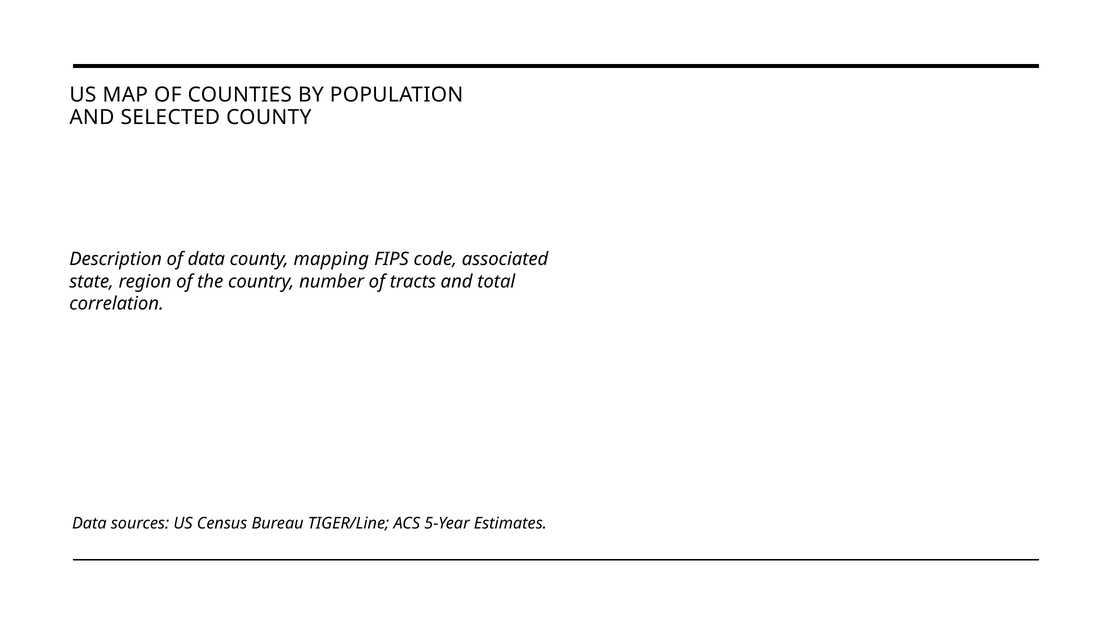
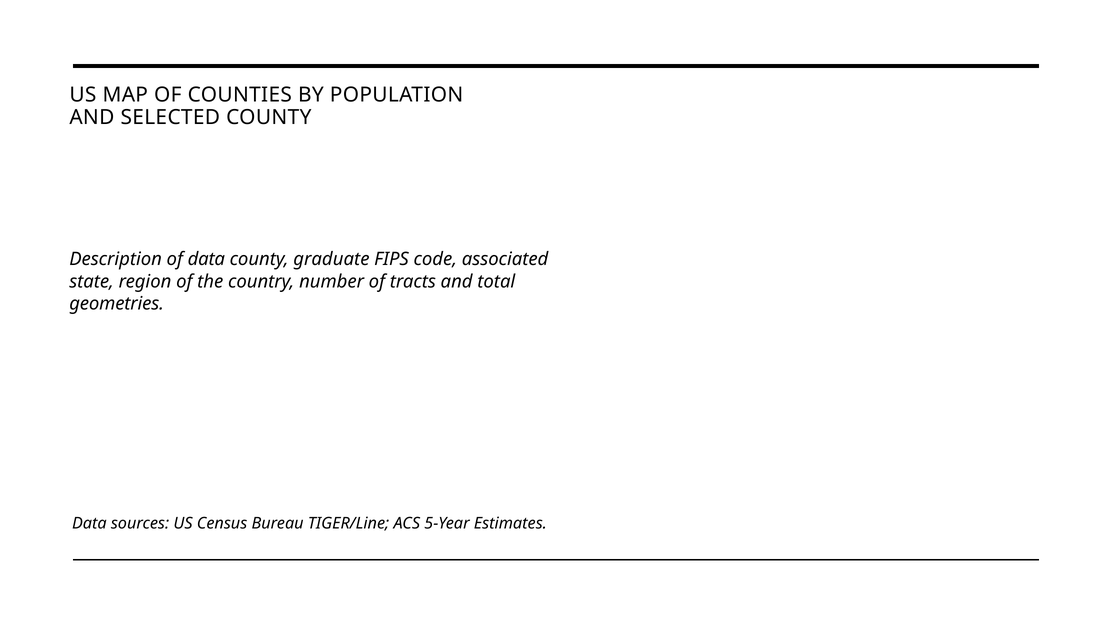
mapping: mapping -> graduate (331, 259)
correlation: correlation -> geometries (117, 304)
